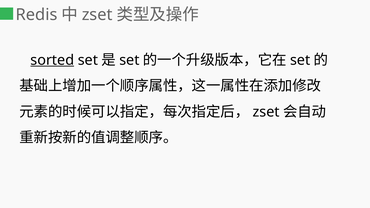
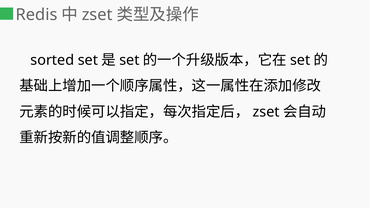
sorted underline: present -> none (52, 60)
